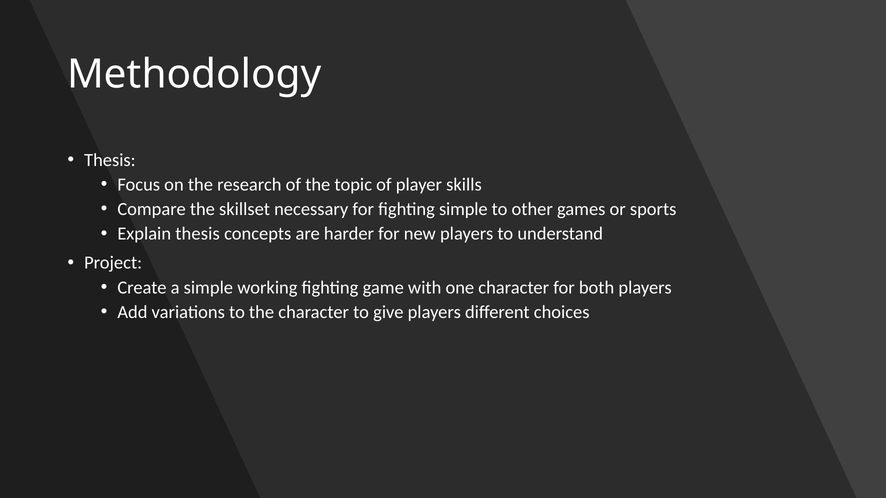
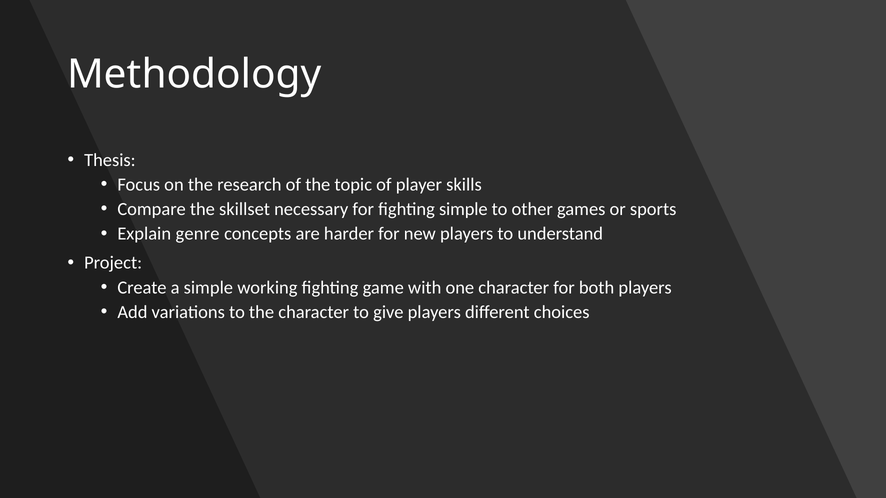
Explain thesis: thesis -> genre (198, 234)
